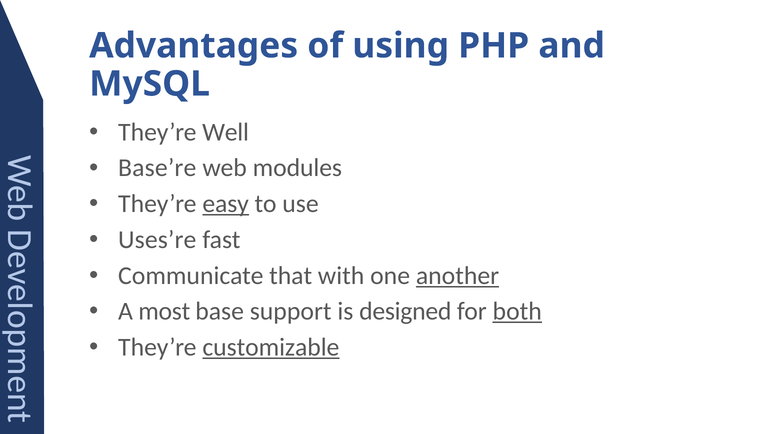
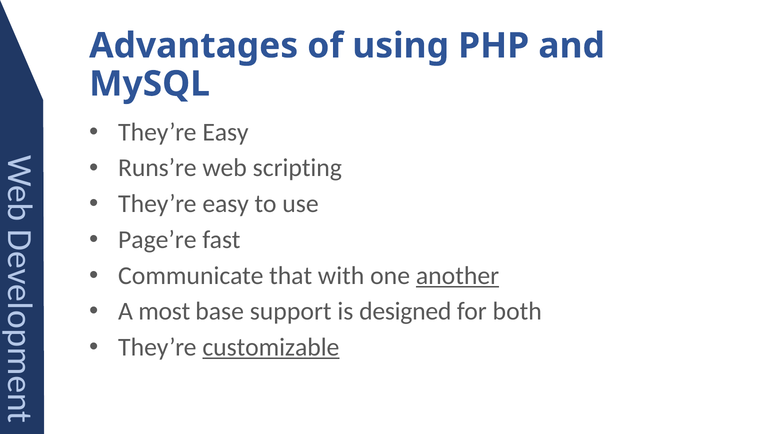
Well: Well -> Easy (225, 132)
Base’re: Base’re -> Runs’re (157, 168)
modules: modules -> scripting (297, 168)
easy underline: present -> none (226, 204)
Uses’re: Uses’re -> Page’re (157, 240)
both underline: present -> none (517, 312)
